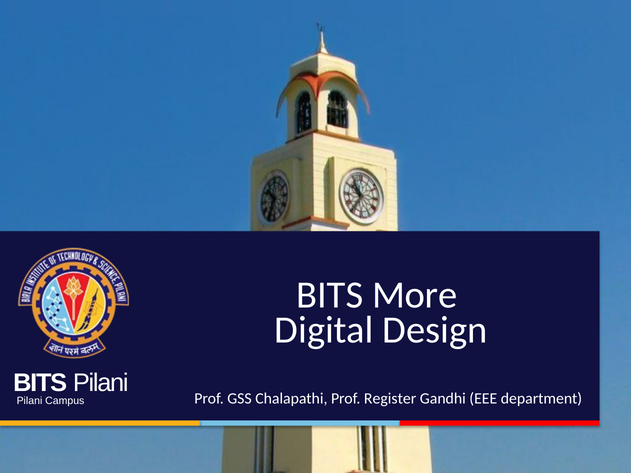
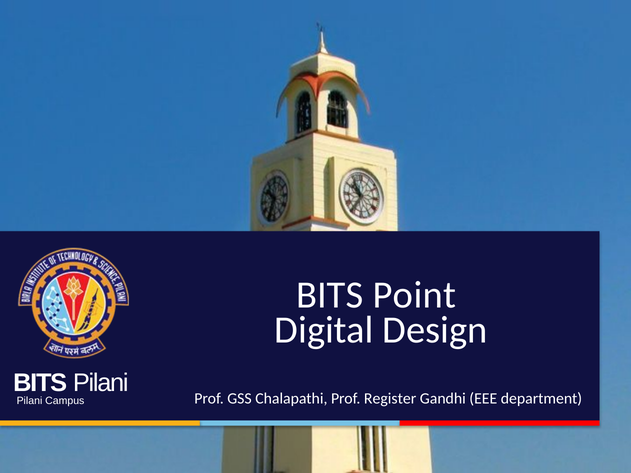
More: More -> Point (414, 295)
